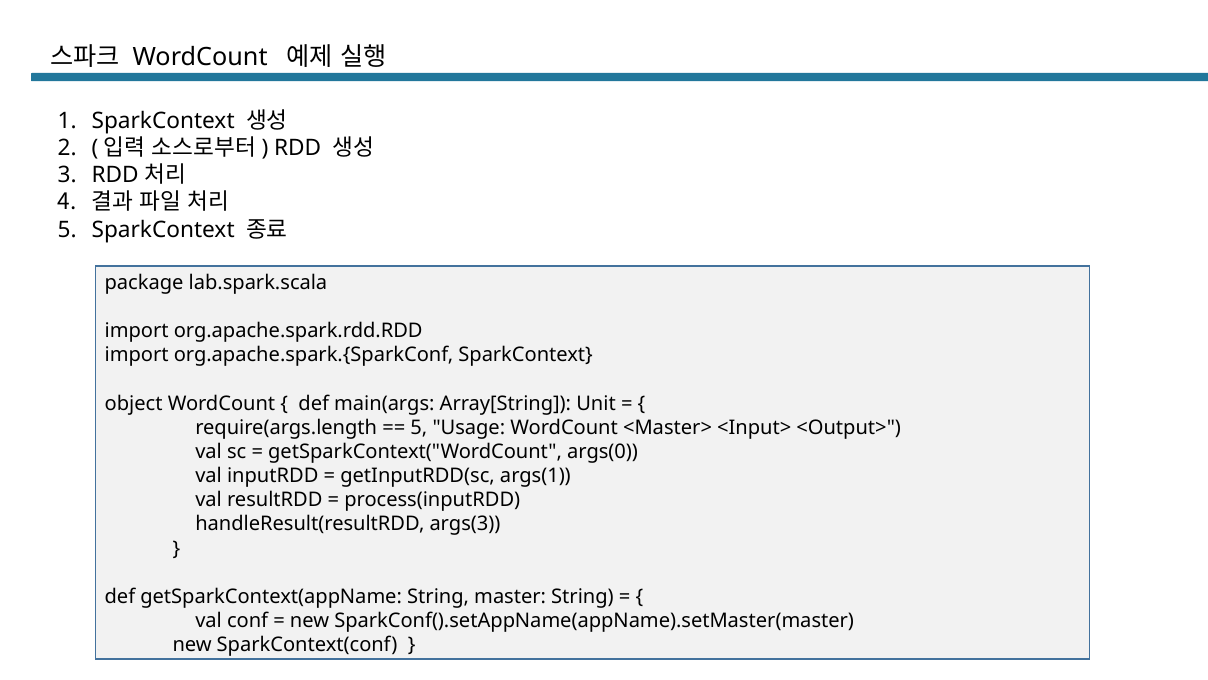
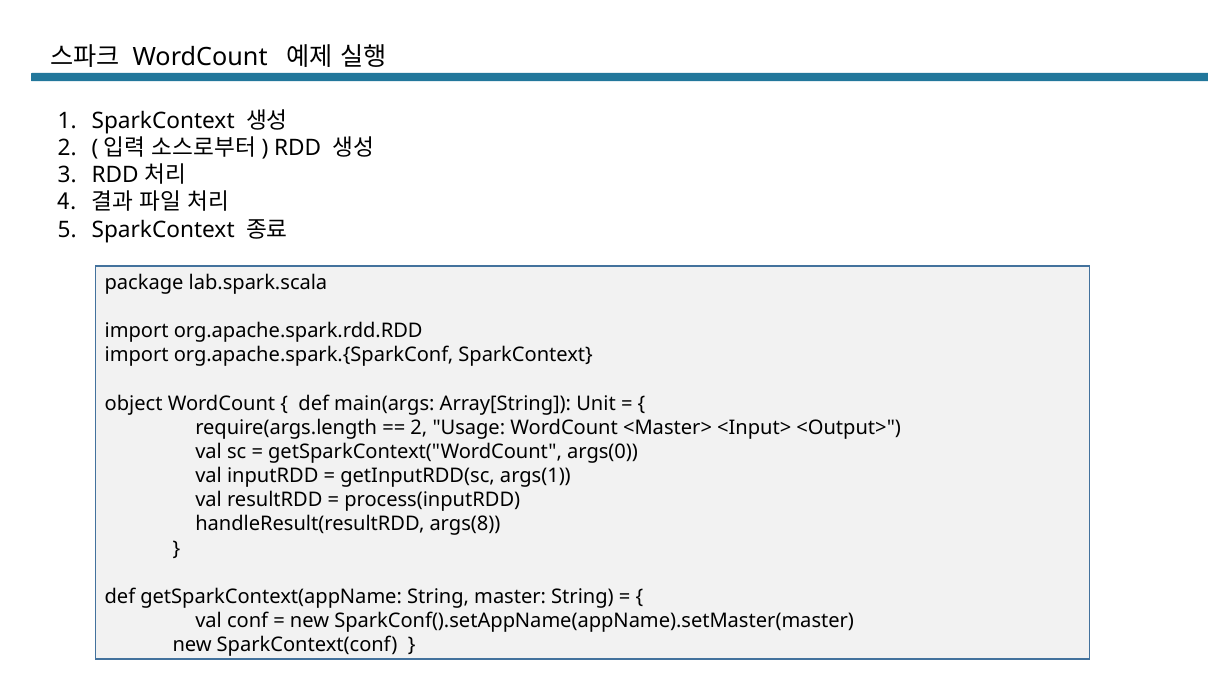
5: 5 -> 2 (419, 427)
args(3: args(3 -> args(8 (465, 524)
